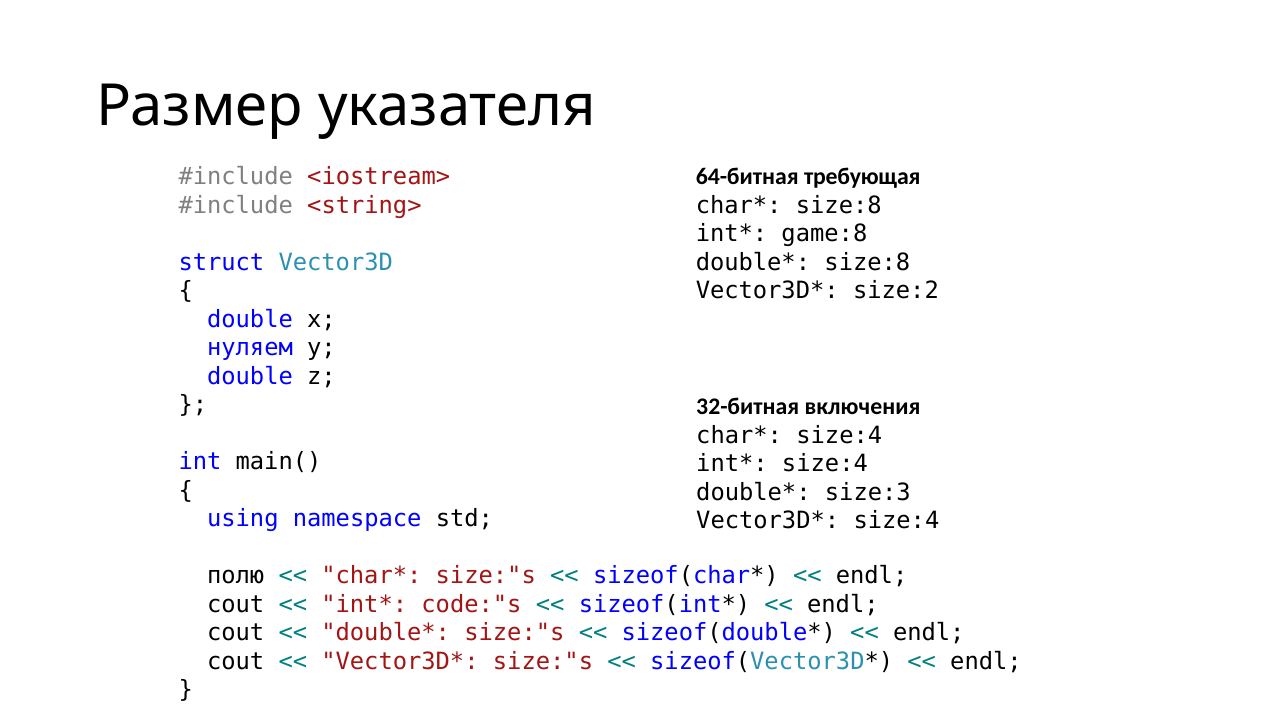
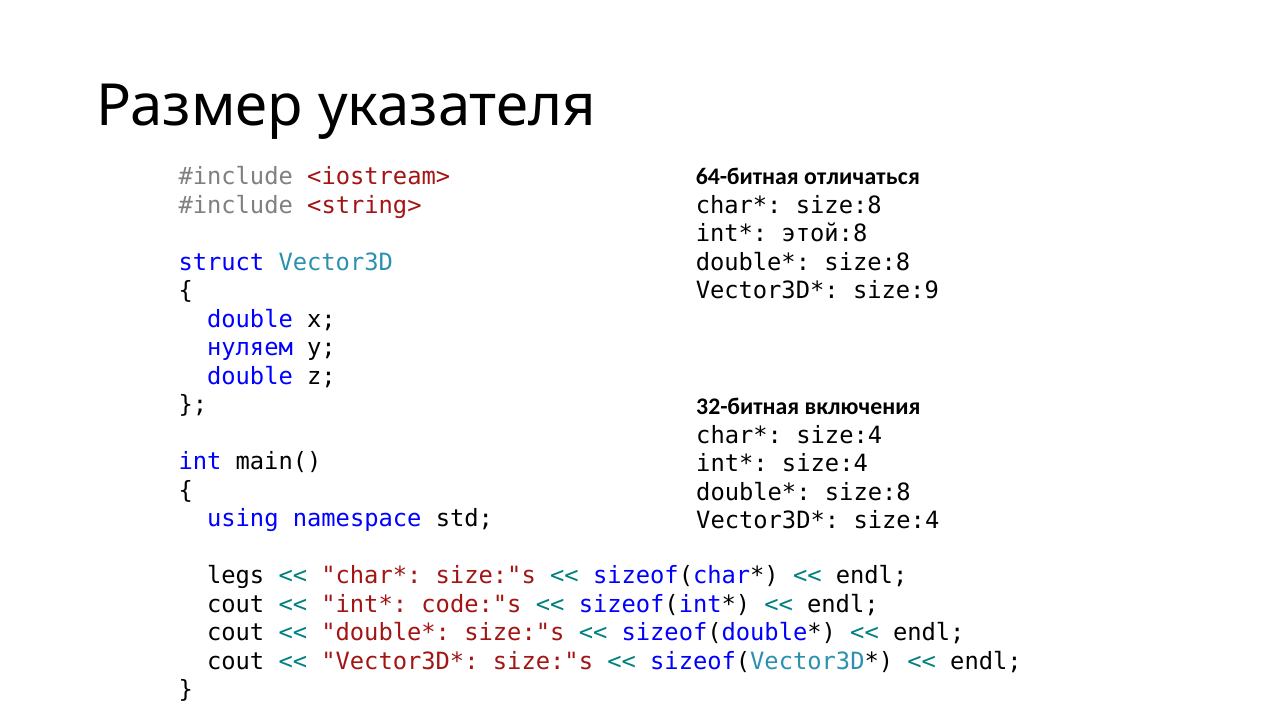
требующая: требующая -> отличаться (862, 177)
game:8: game:8 -> этой:8 (824, 234)
size:2: size:2 -> size:9 (896, 291)
size:3: size:3 -> size:8 (868, 493)
полю: полю -> legs (236, 576)
